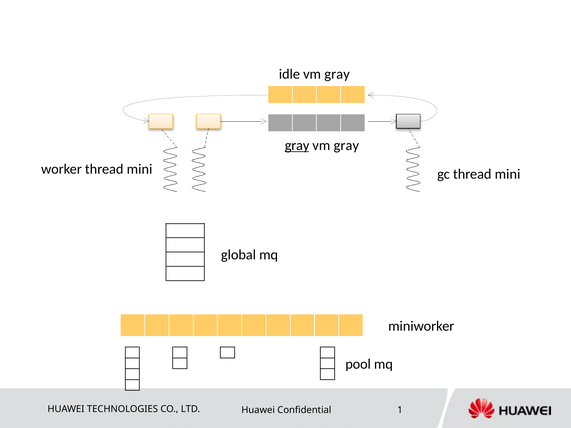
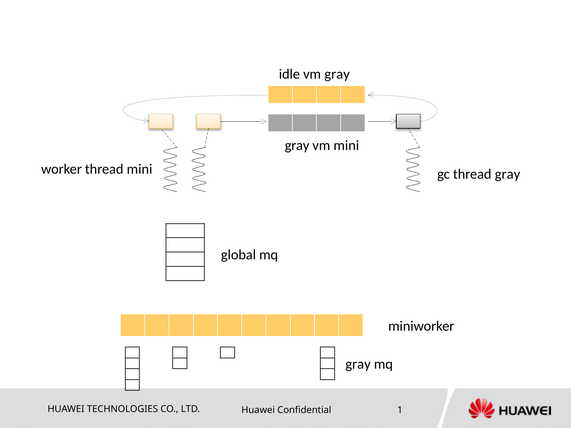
gray underline: present -> none (297, 146)
gray: gray -> mini (346, 146)
gc thread mini: mini -> gray (508, 174)
pool: pool -> gray (358, 364)
